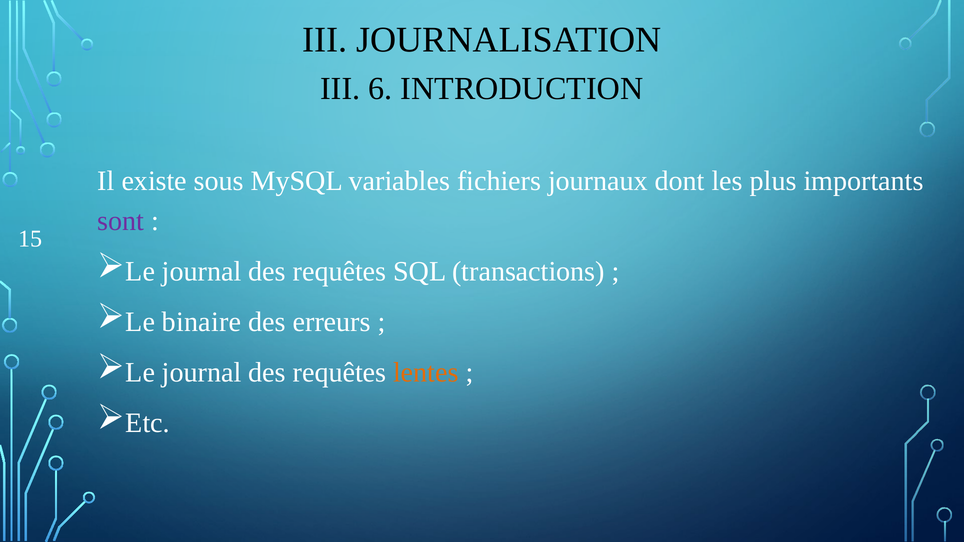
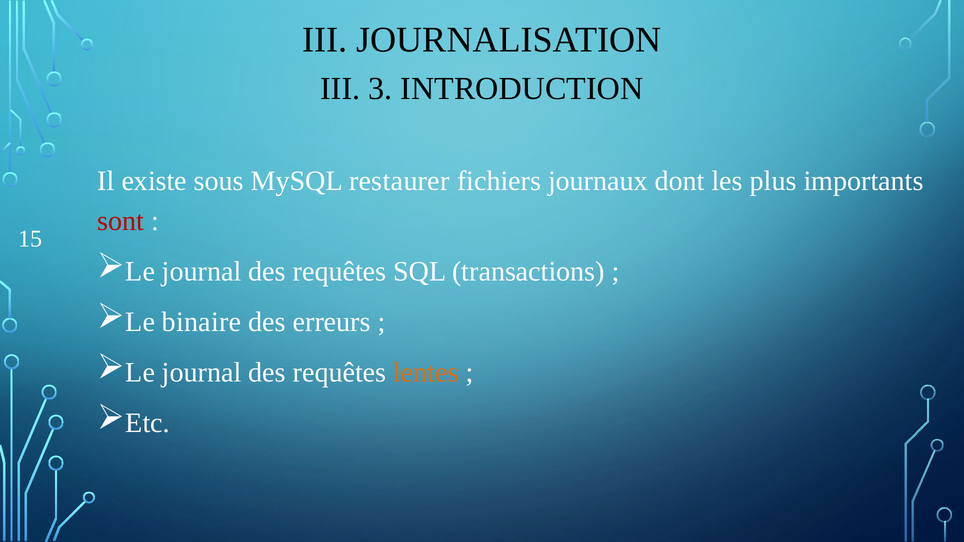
6: 6 -> 3 (380, 89)
variables: variables -> restaurer (399, 181)
sont colour: purple -> red (121, 221)
